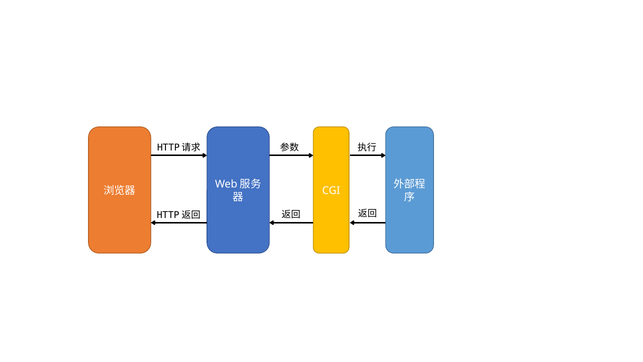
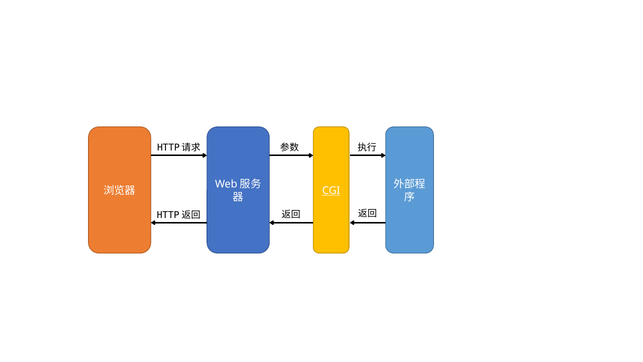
CGI underline: none -> present (331, 191)
